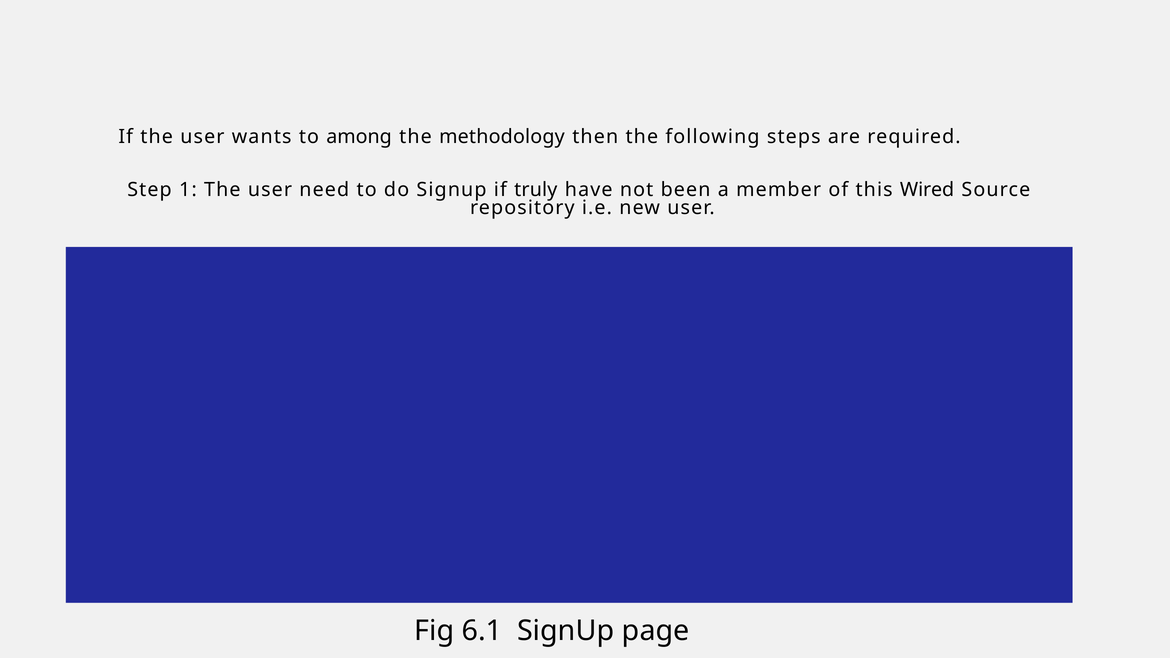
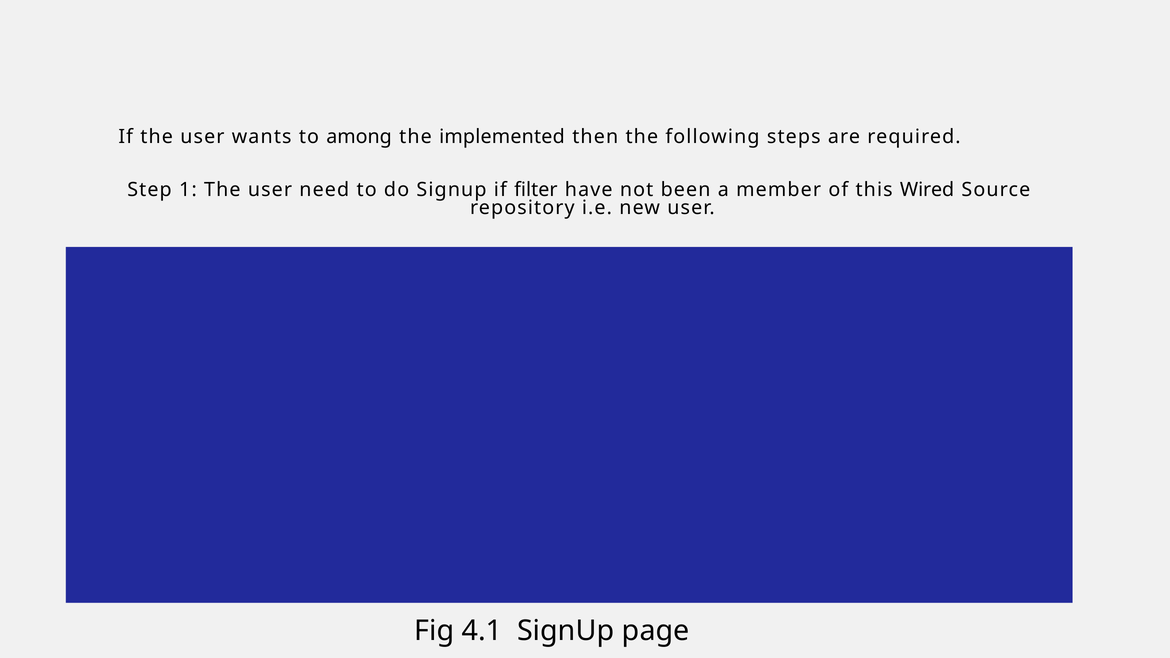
methodology: methodology -> implemented (502, 137)
truly: truly -> filter (536, 190)
6.1: 6.1 -> 4.1 (482, 631)
